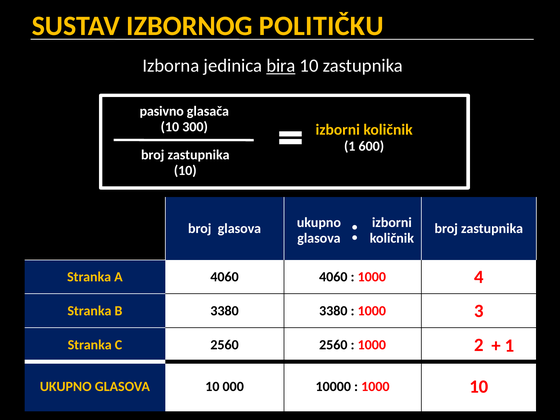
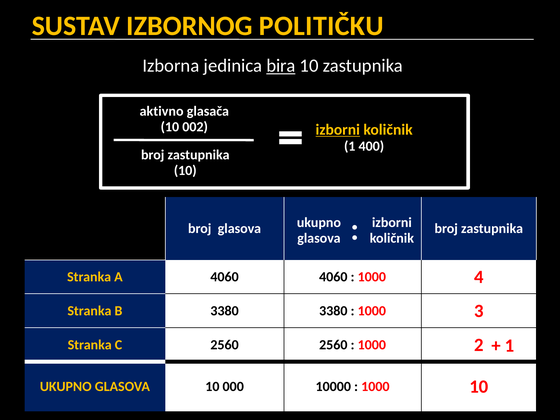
pasivno: pasivno -> aktivno (162, 111)
300: 300 -> 002 (195, 127)
izborni underline: none -> present (338, 130)
600: 600 -> 400 (371, 146)
